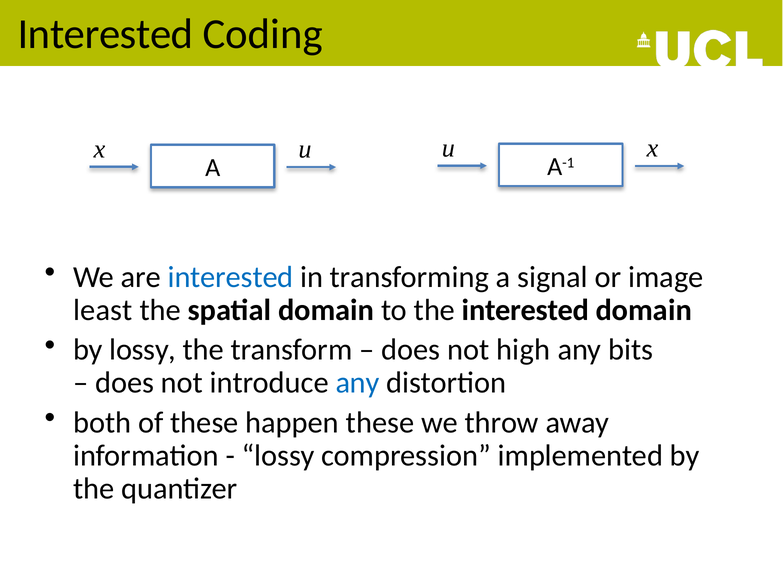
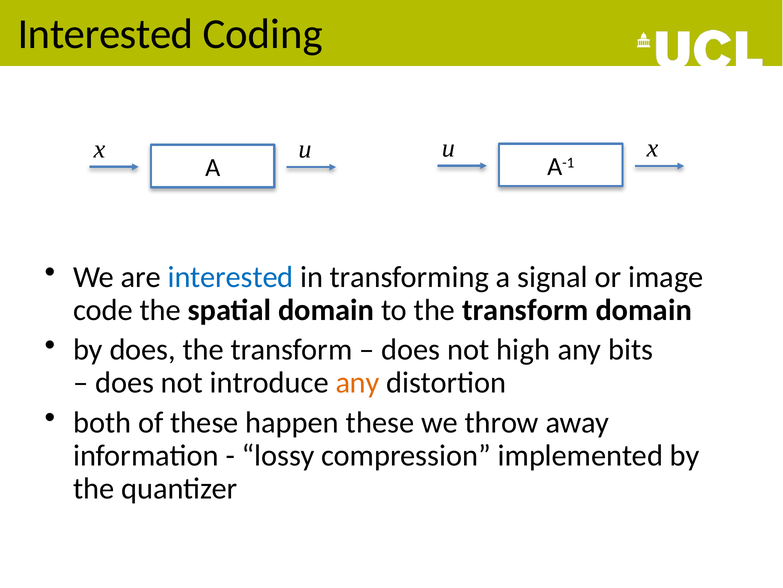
least: least -> code (103, 310)
to the interested: interested -> transform (525, 310)
by lossy: lossy -> does (143, 349)
any colour: blue -> orange (358, 382)
